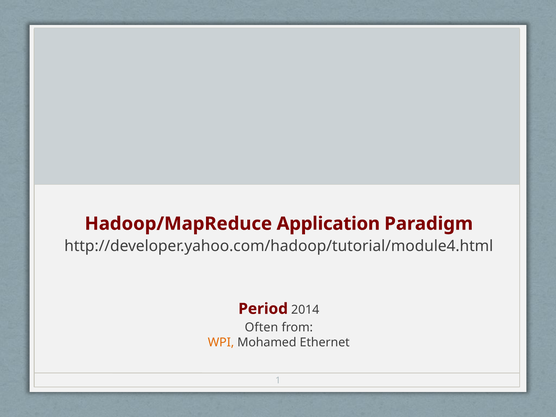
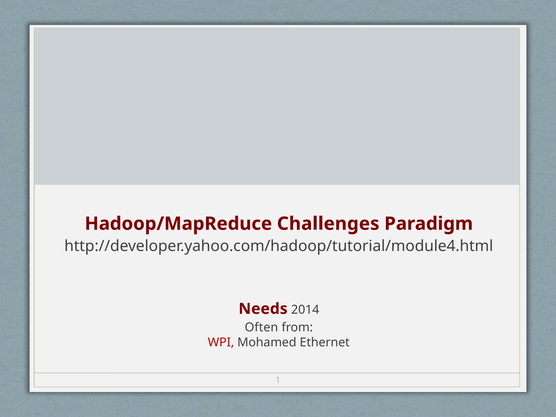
Application: Application -> Challenges (328, 224)
Period: Period -> Needs (263, 309)
WPI colour: orange -> red (221, 342)
